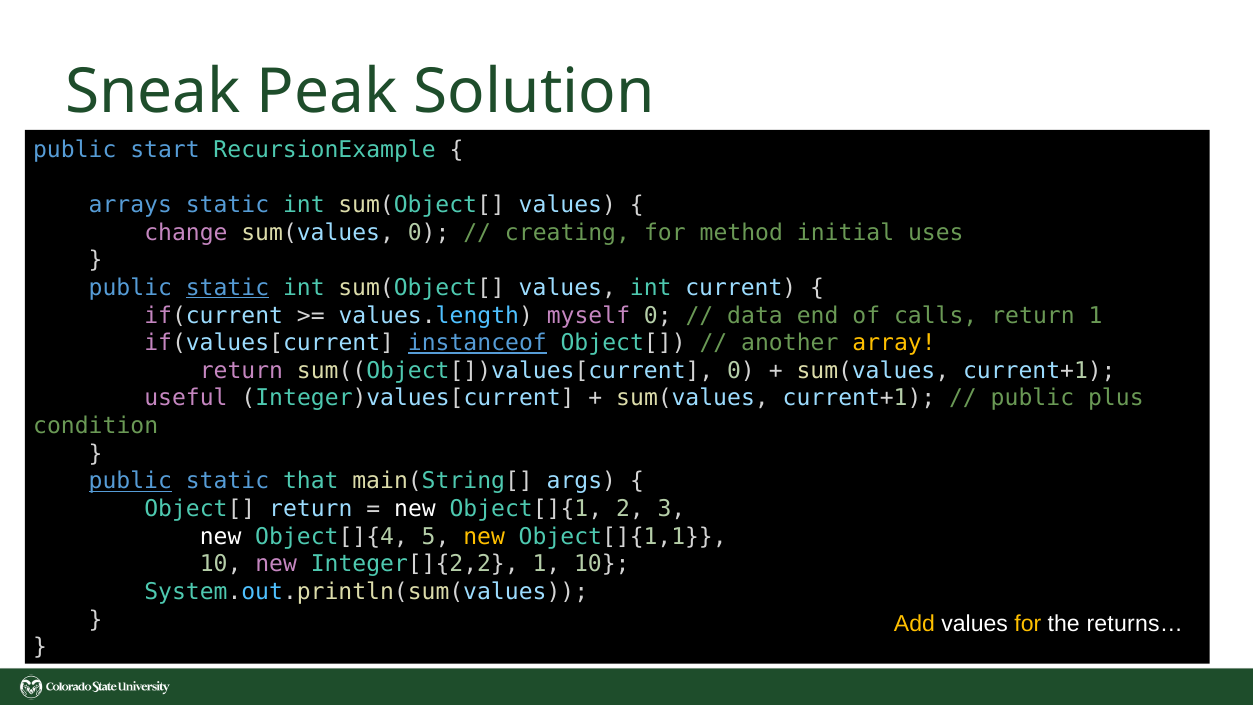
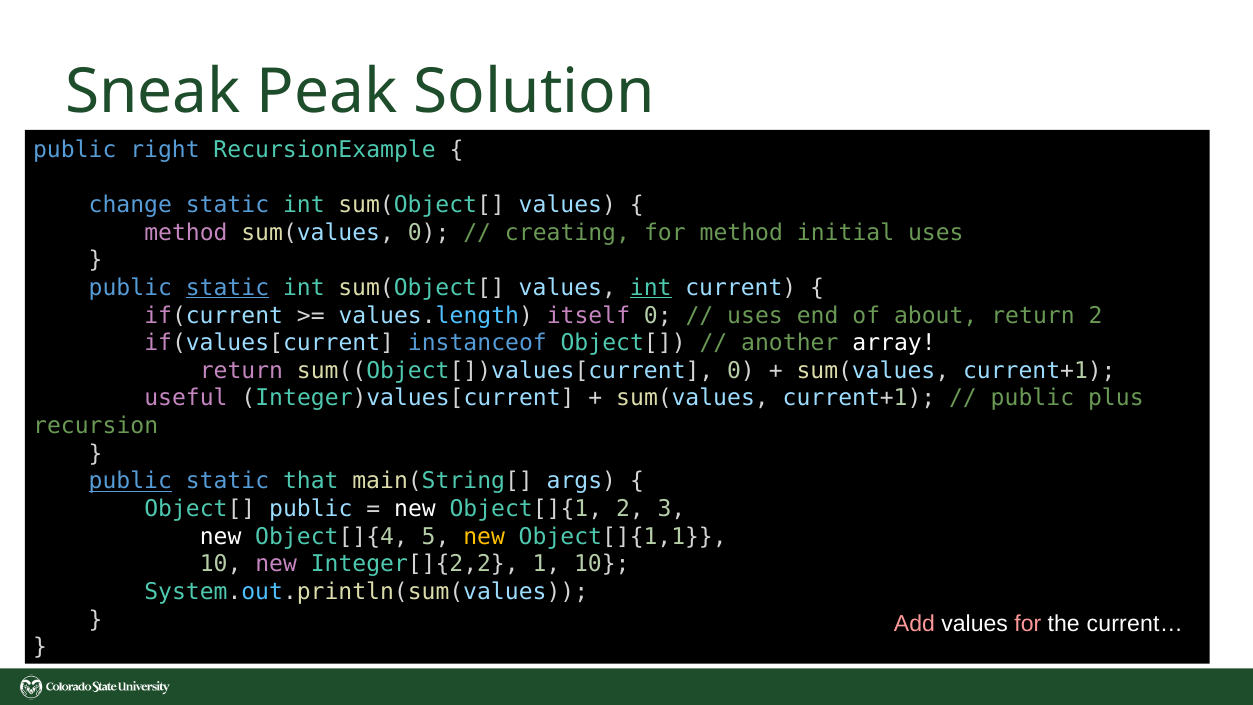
start: start -> right (165, 149)
arrays: arrays -> change (130, 205)
change: change -> method (186, 232)
int underline: none -> present (651, 288)
myself: myself -> itself (588, 315)
data: data -> uses (755, 315)
calls: calls -> about (936, 315)
return 1: 1 -> 2 (1096, 315)
instanceof underline: present -> none (477, 343)
array colour: yellow -> white (894, 343)
condition: condition -> recursion (96, 426)
Object[ return: return -> public (311, 509)
Add colour: yellow -> pink (914, 624)
for colour: yellow -> pink (1028, 624)
returns…: returns… -> current… (1135, 624)
